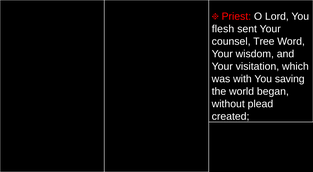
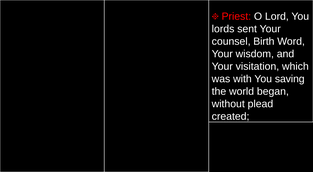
flesh: flesh -> lords (223, 29)
Tree: Tree -> Birth (264, 41)
